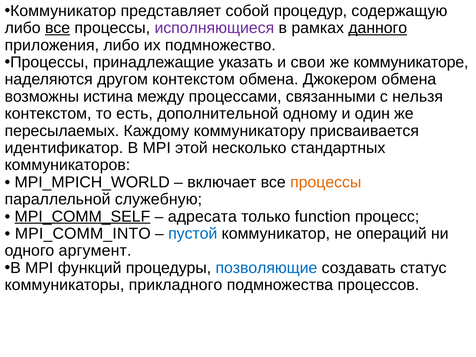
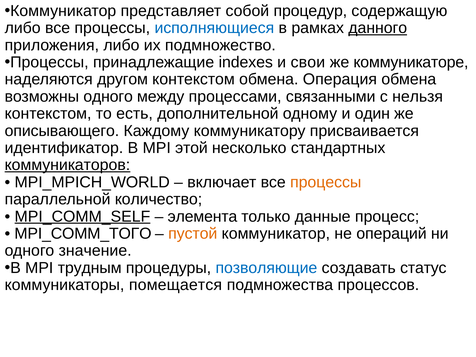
все underline: present -> none (58, 28)
исполняющиеся colour: purple -> blue (214, 28)
указать: указать -> indexes (246, 62)
Джокером: Джокером -> Операция (340, 79)
возможны истина: истина -> одного (108, 97)
пересылаемых: пересылаемых -> описывающего (62, 131)
коммуникаторов underline: none -> present (67, 165)
служебную: служебную -> количество (159, 199)
адресата: адресата -> элемента (202, 216)
function: function -> данные (323, 216)
MPI_COMM_INTO: MPI_COMM_INTO -> MPI_COMM_ТОГО (83, 234)
пустой colour: blue -> orange (193, 234)
аргумент: аргумент -> значение (95, 251)
функций: функций -> трудным (90, 268)
прикладного: прикладного -> помещается (175, 285)
